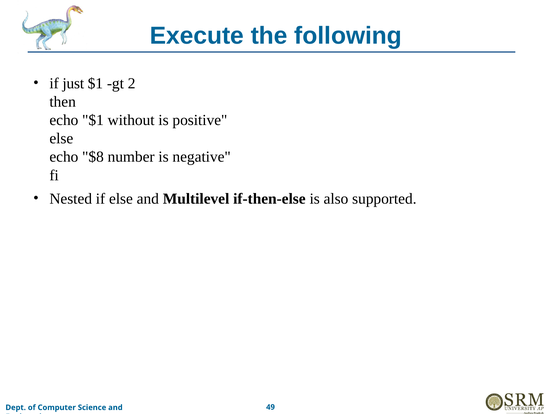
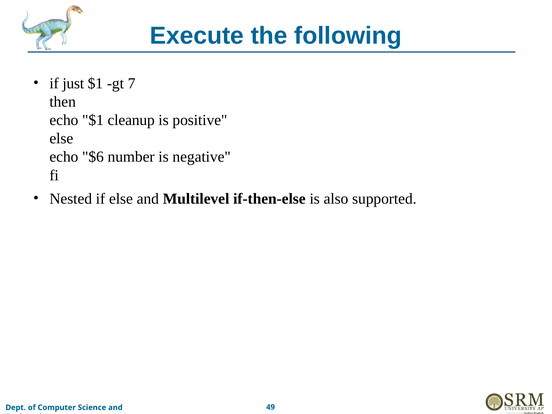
2: 2 -> 7 (132, 83)
without: without -> cleanup (131, 120)
$8: $8 -> $6 (93, 157)
